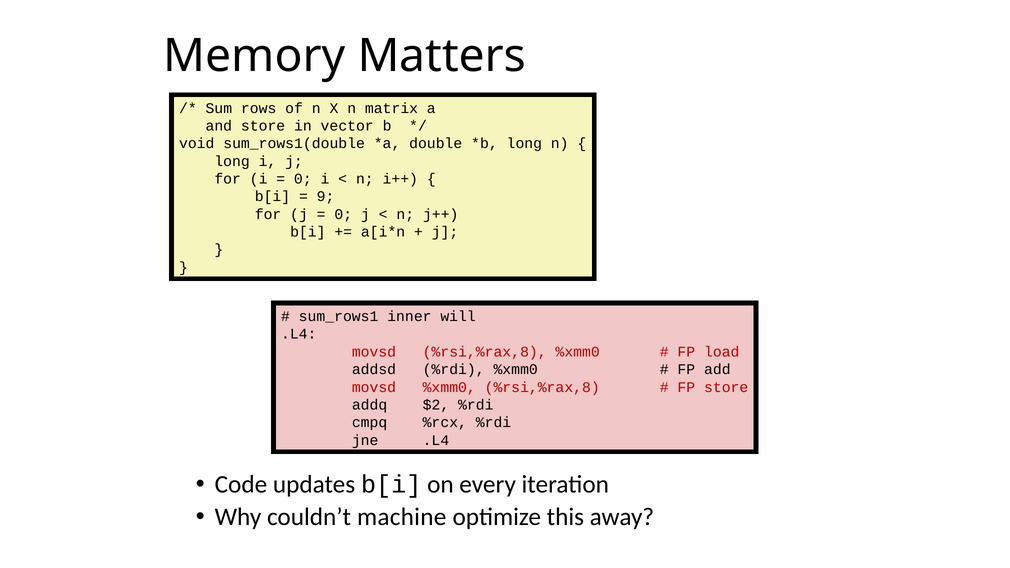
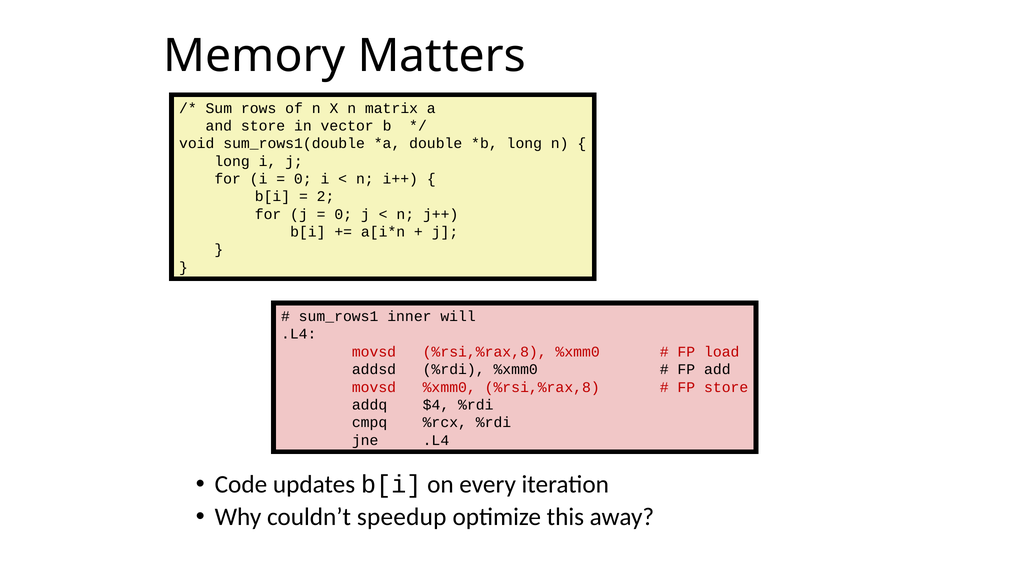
9: 9 -> 2 (326, 197)
$2: $2 -> $4 (436, 405)
machine: machine -> speedup (402, 517)
